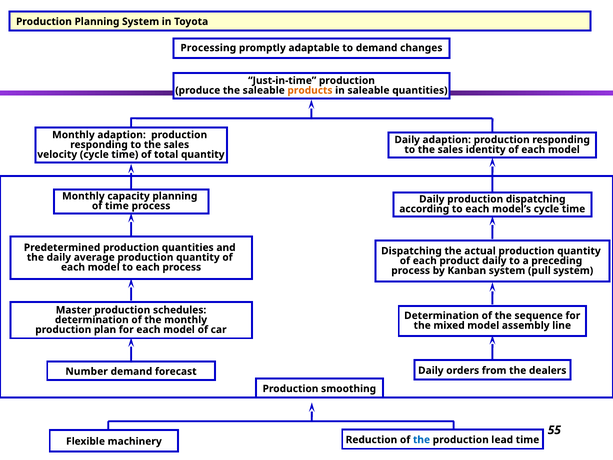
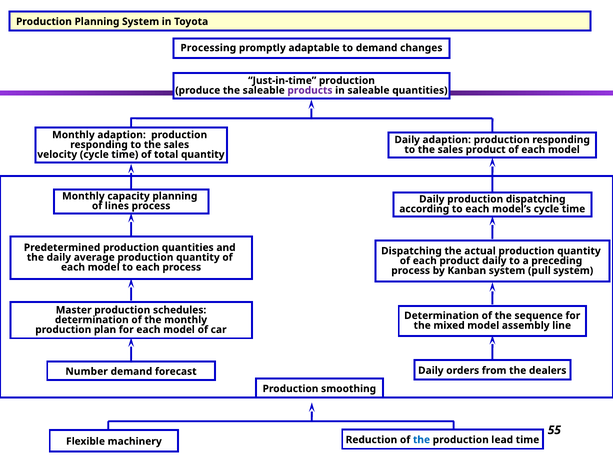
products colour: orange -> purple (310, 90)
sales identity: identity -> product (486, 149)
of time: time -> lines (117, 206)
